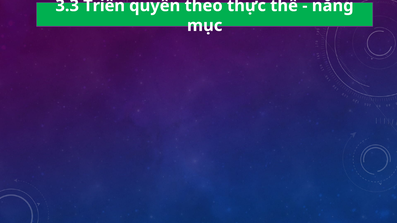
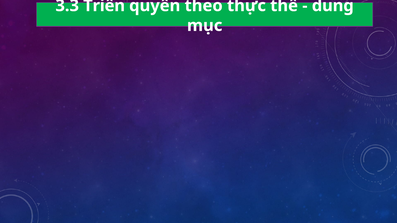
năng: năng -> dung (333, 6)
